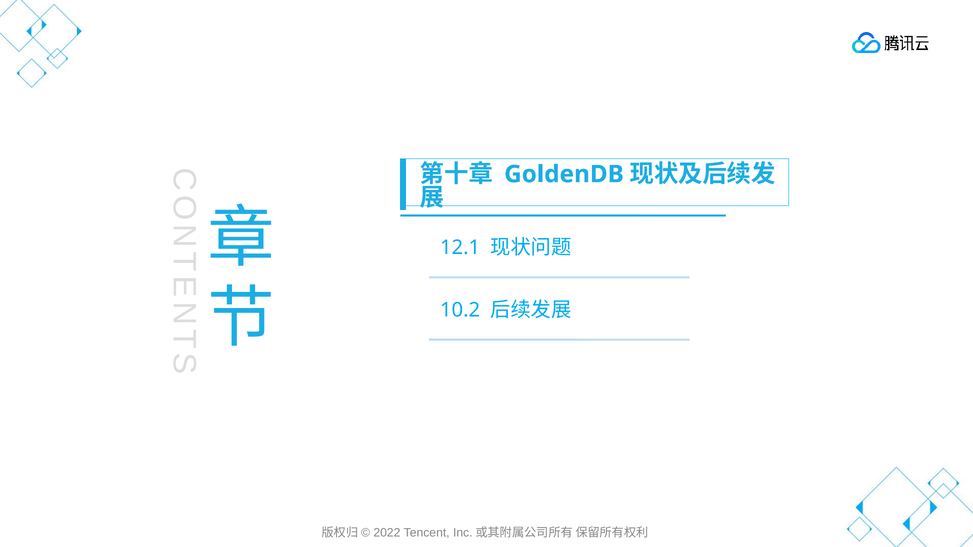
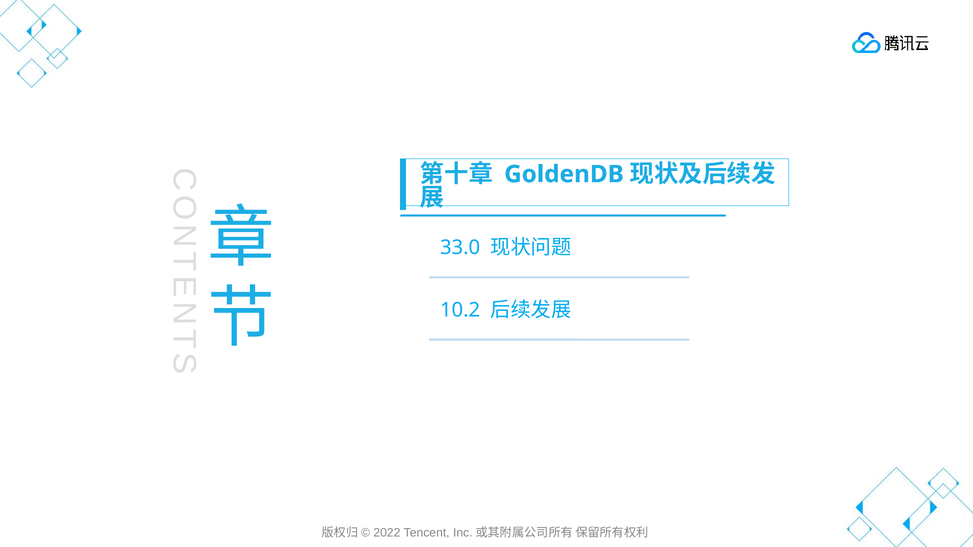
12.1: 12.1 -> 33.0 (460, 248)
